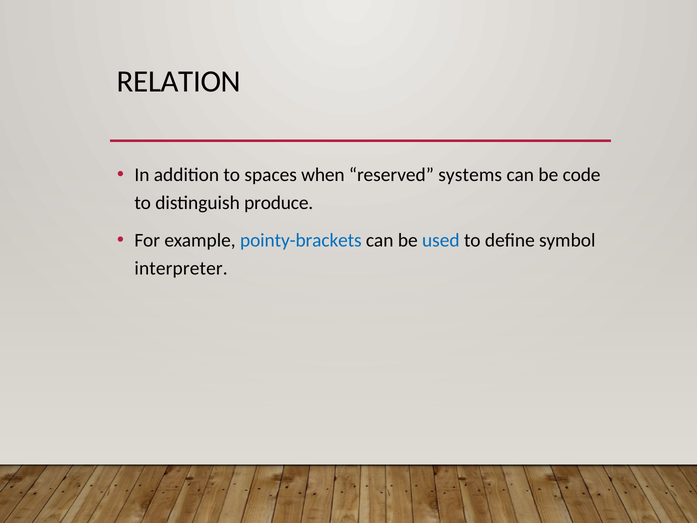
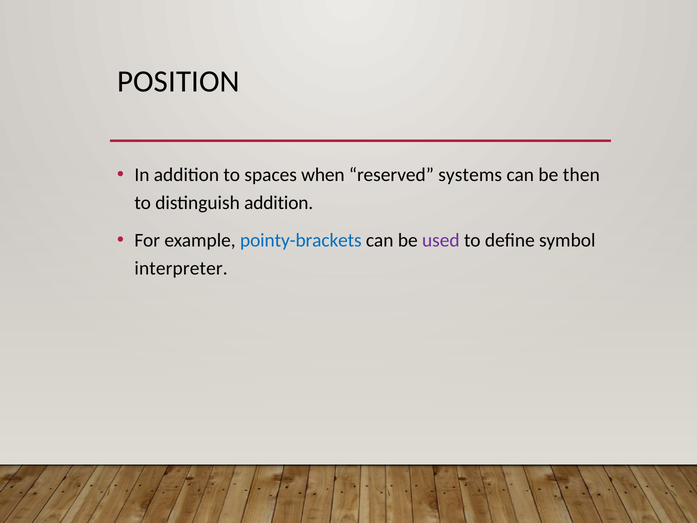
RELATION: RELATION -> POSITION (178, 81)
code: code -> then (581, 175)
distinguish produce: produce -> addition (279, 203)
used colour: blue -> purple (441, 240)
